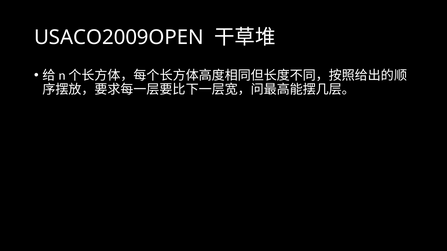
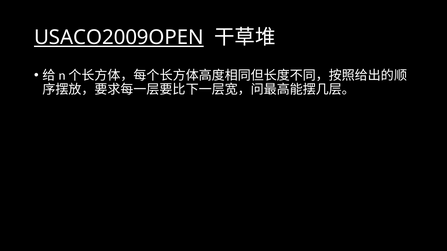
USACO2009OPEN underline: none -> present (119, 38)
